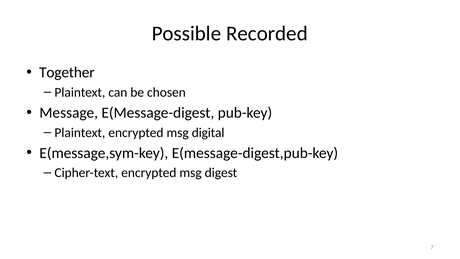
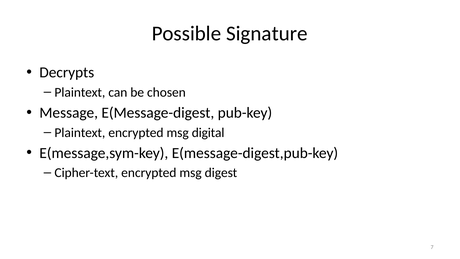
Recorded: Recorded -> Signature (267, 33)
Together: Together -> Decrypts (67, 72)
